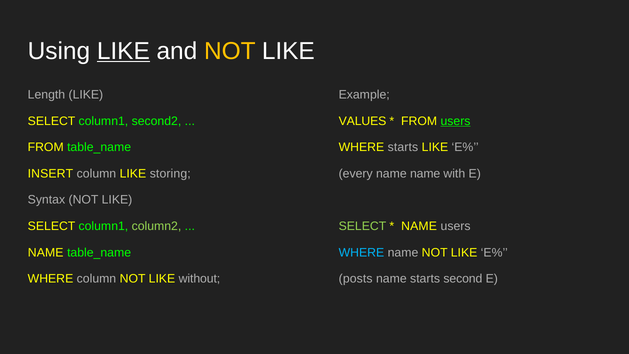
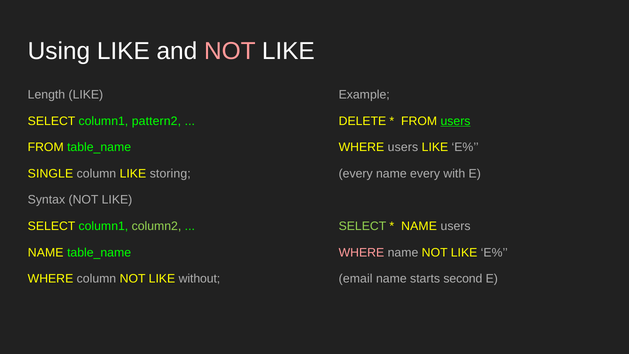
LIKE underline: present -> none (123, 51)
NOT colour: yellow -> pink (230, 51)
second2: second2 -> pattern2 (156, 121)
VALUES: VALUES -> DELETE (362, 121)
WHERE starts: starts -> users (403, 147)
INSERT: INSERT -> SINGLE (50, 174)
name name: name -> every (425, 174)
WHERE colour: light blue -> pink (361, 252)
posts: posts -> email (356, 279)
